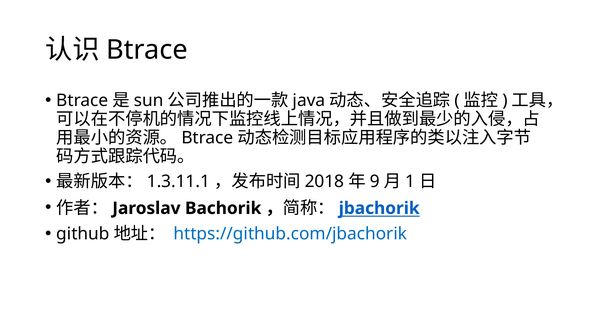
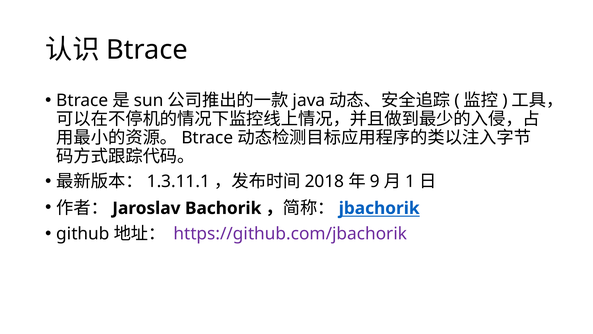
https://github.com/jbachorik colour: blue -> purple (290, 233)
